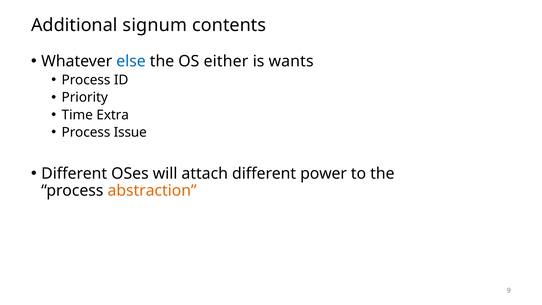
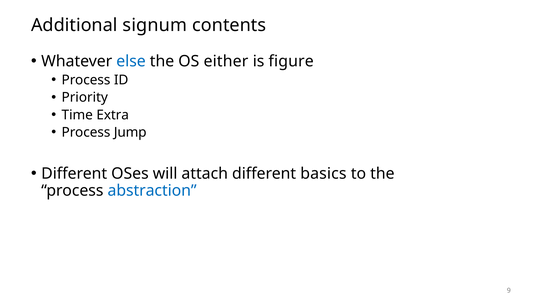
wants: wants -> figure (291, 61)
Issue: Issue -> Jump (130, 132)
power: power -> basics (323, 173)
abstraction colour: orange -> blue (152, 191)
